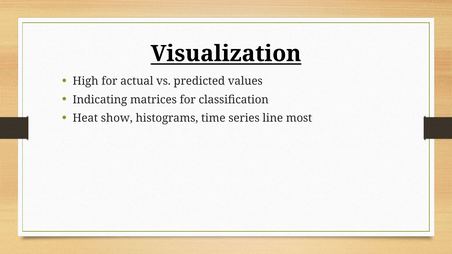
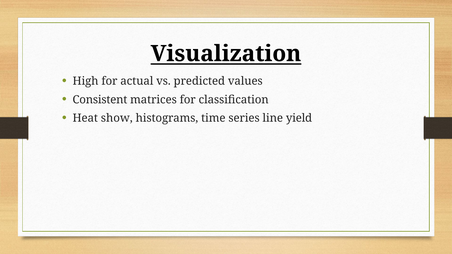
Indicating: Indicating -> Consistent (100, 100)
most: most -> yield (299, 118)
